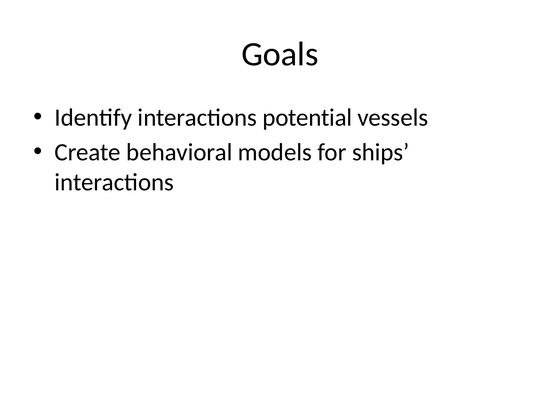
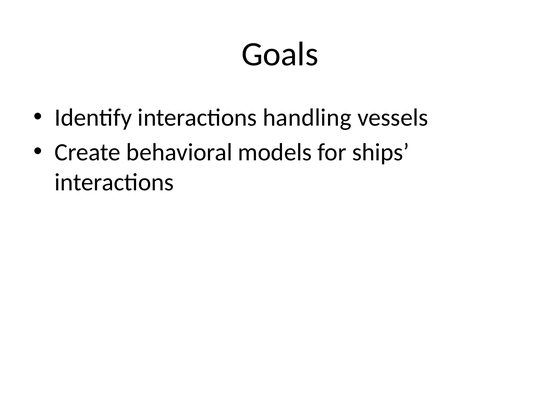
potential: potential -> handling (307, 117)
